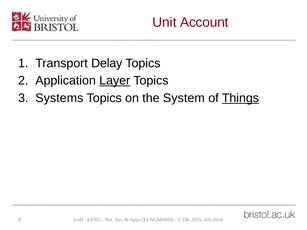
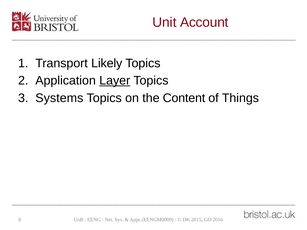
Delay: Delay -> Likely (107, 63)
System: System -> Content (184, 98)
Things underline: present -> none (240, 98)
